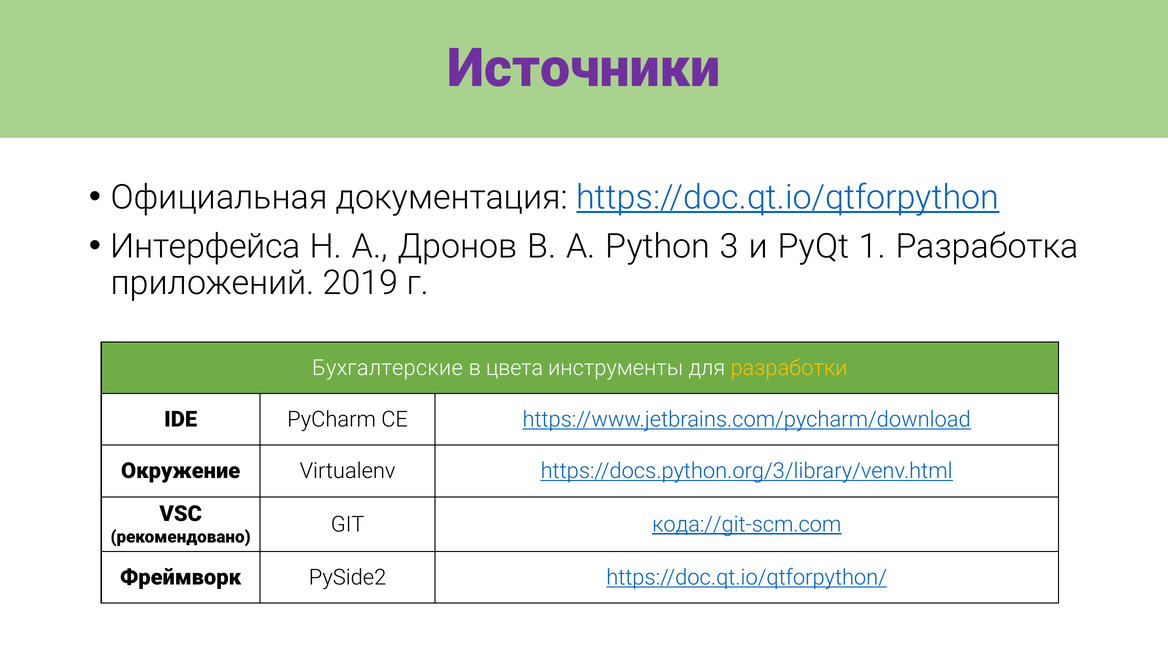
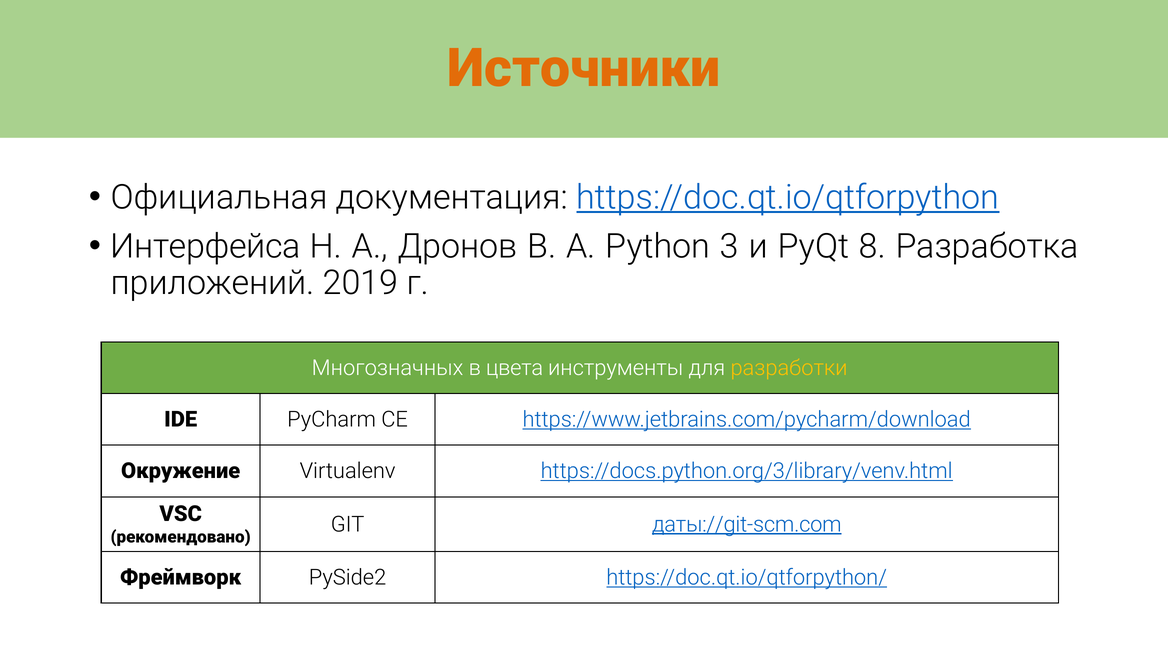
Источники colour: purple -> orange (584, 69)
1: 1 -> 8 (872, 246)
Бухгалтерские: Бухгалтерские -> Многозначных (388, 368)
кода://git-scm.com: кода://git-scm.com -> даты://git-scm.com (747, 524)
